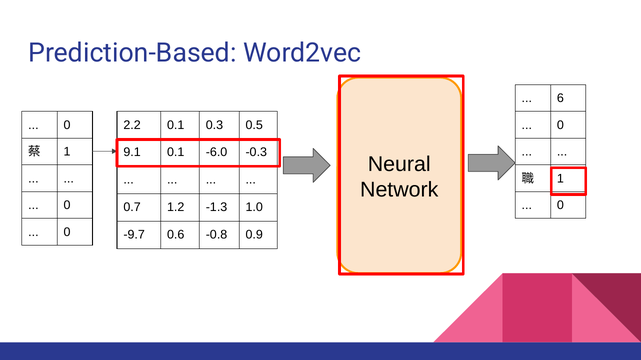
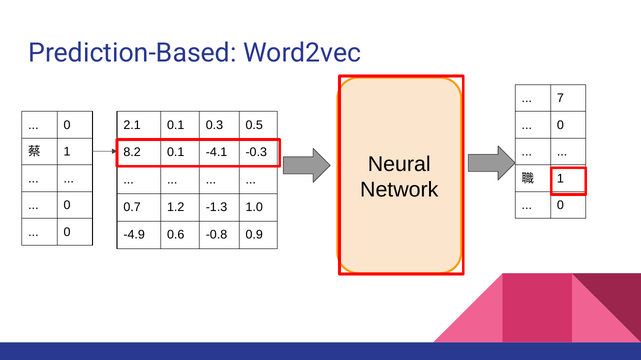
6: 6 -> 7 (560, 98)
2.2: 2.2 -> 2.1 (132, 125)
9.1: 9.1 -> 8.2 (132, 153)
-6.0: -6.0 -> -4.1 (217, 153)
-9.7: -9.7 -> -4.9 (134, 235)
